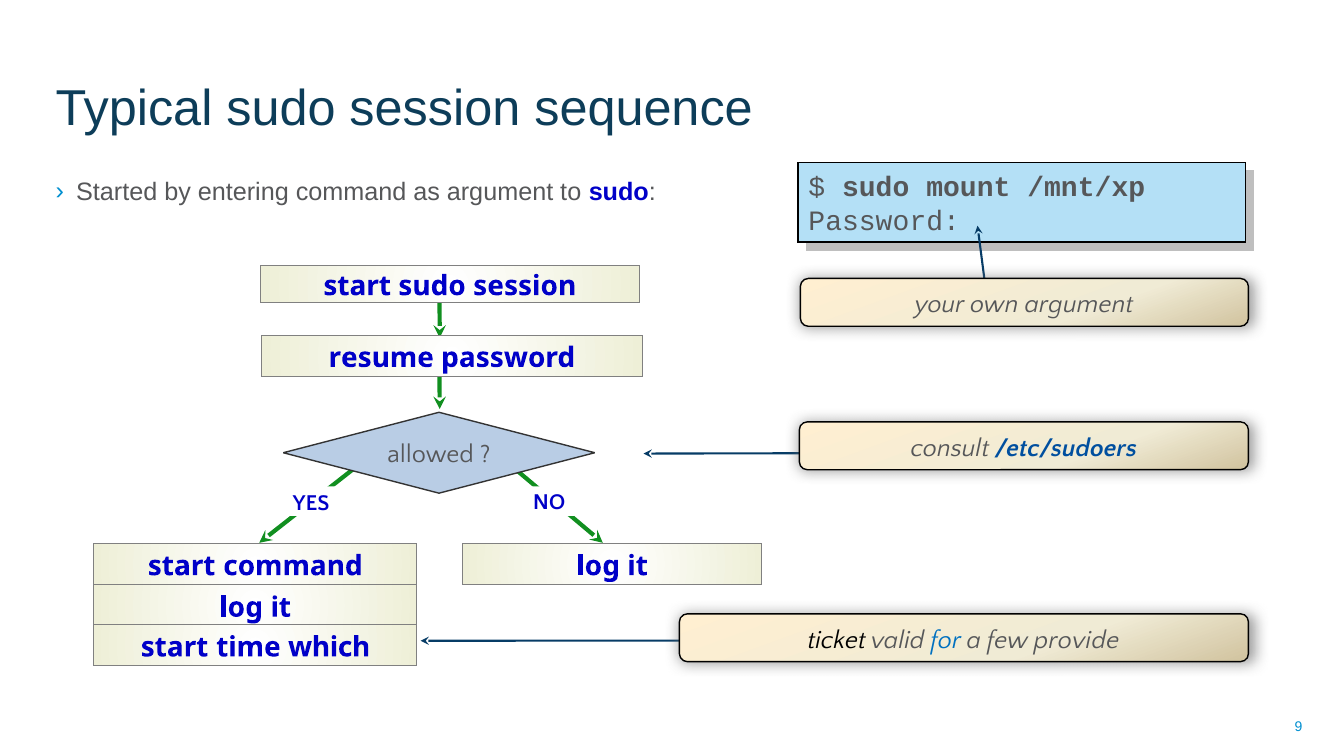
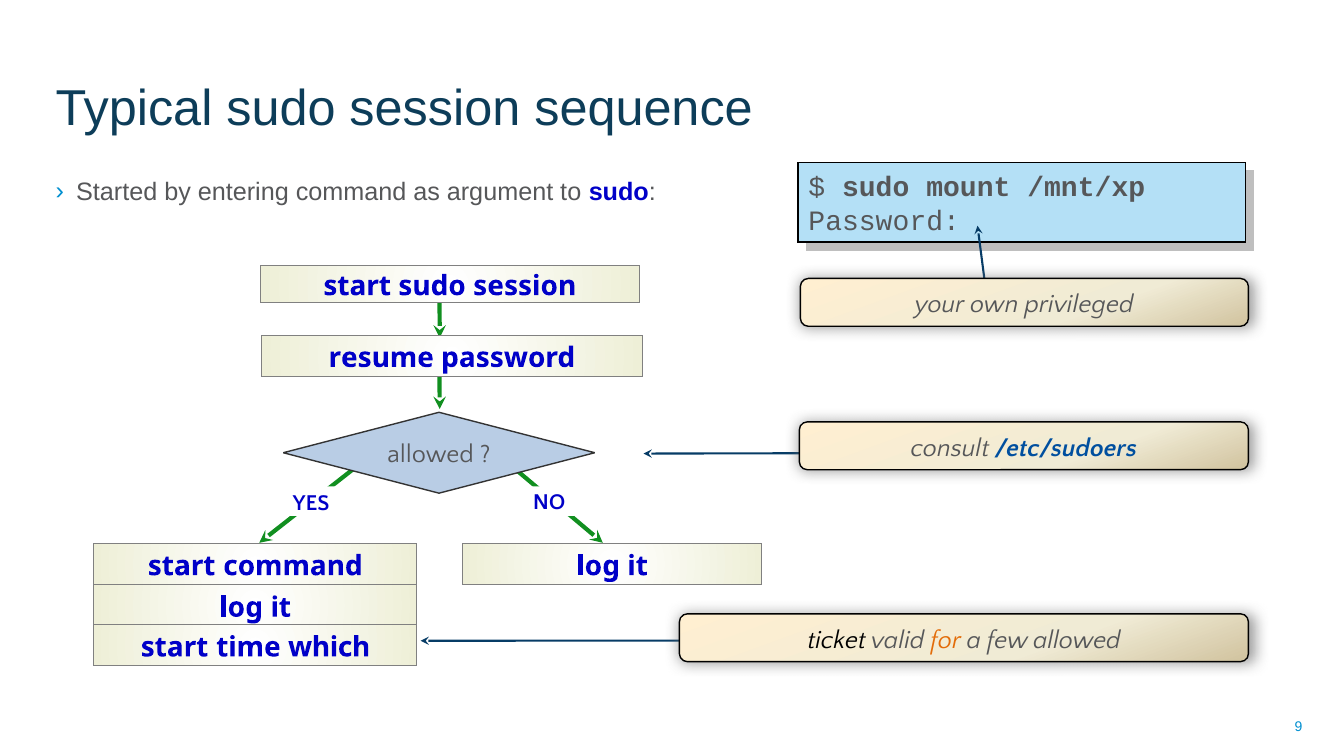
own argument: argument -> privileged (1079, 305)
for colour: blue -> orange (946, 640)
few provide: provide -> allowed (1077, 640)
